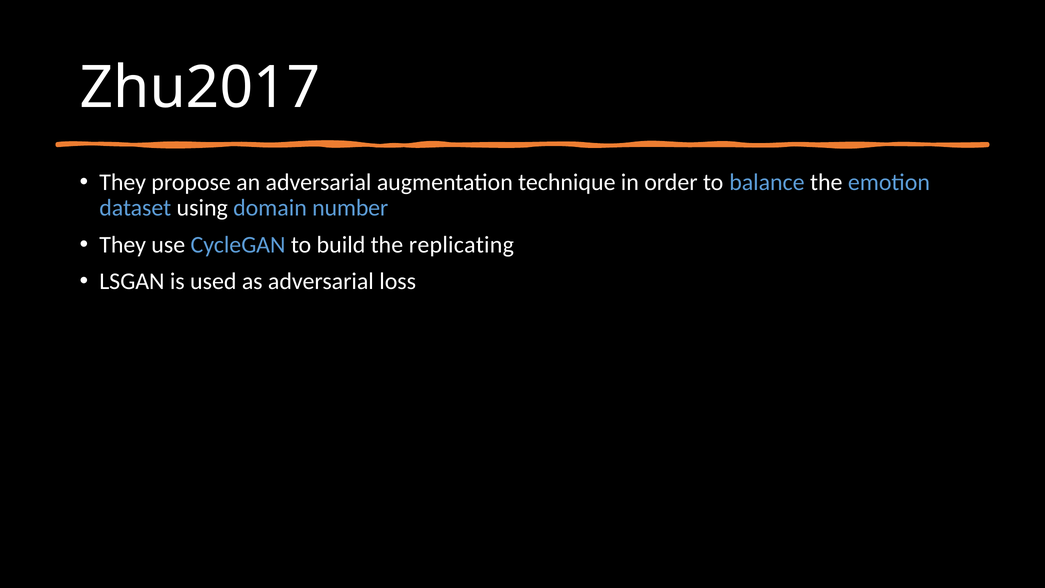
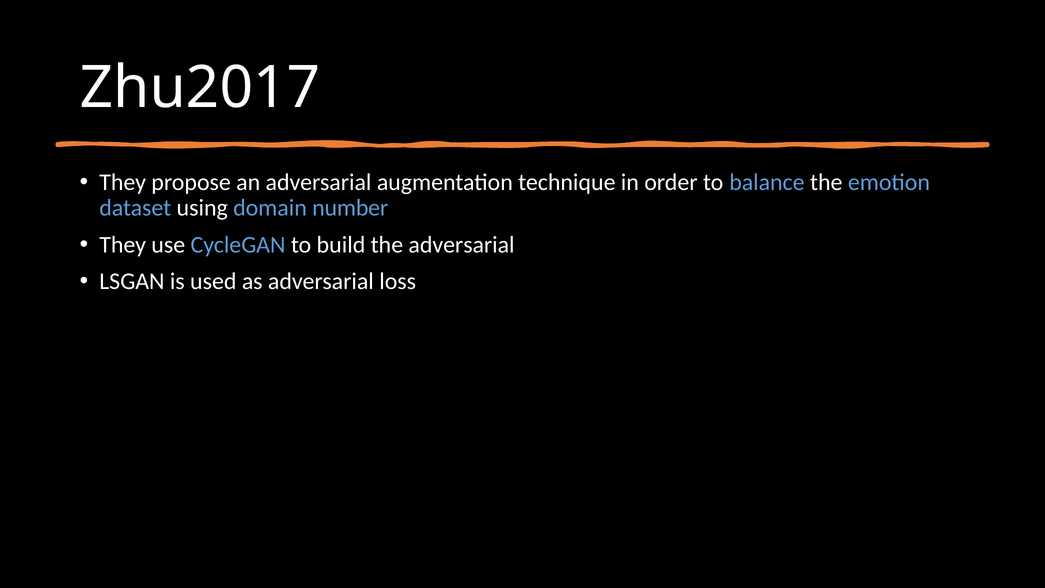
the replicating: replicating -> adversarial (462, 245)
